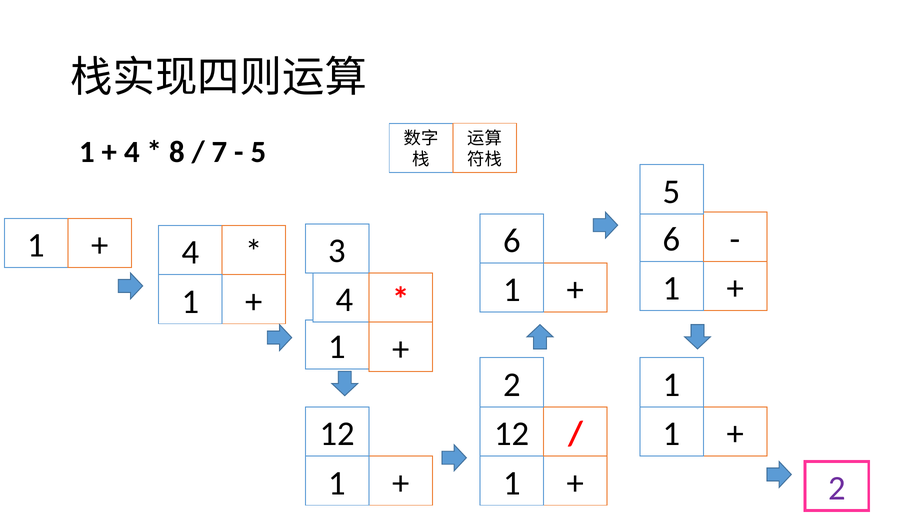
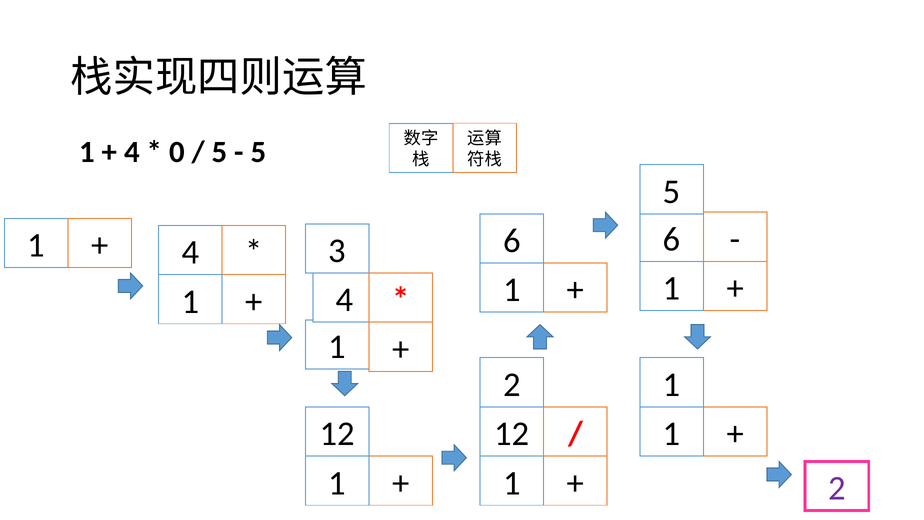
8: 8 -> 0 (177, 152)
7: 7 -> 5 (220, 152)
